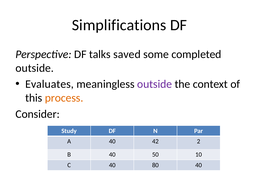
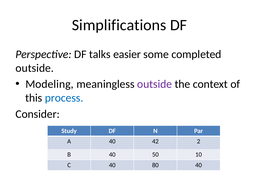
saved: saved -> easier (127, 54)
Evaluates: Evaluates -> Modeling (50, 84)
process colour: orange -> blue (64, 98)
